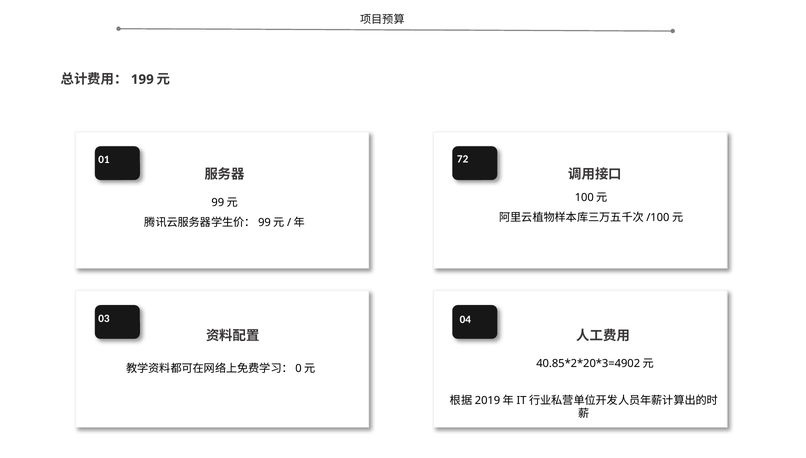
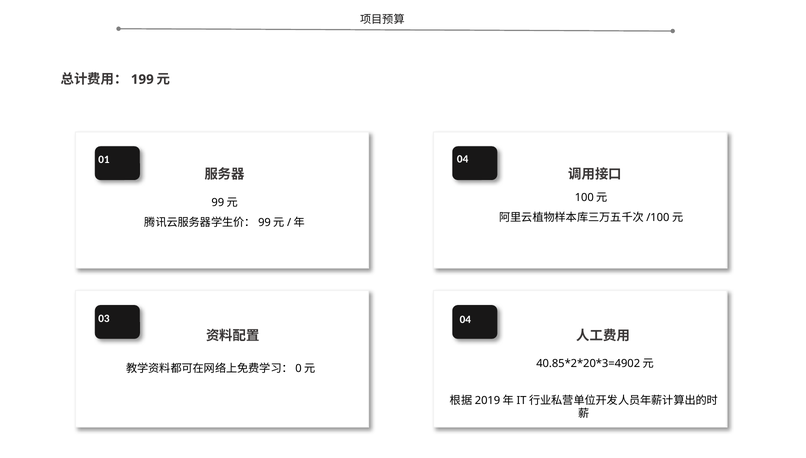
01 72: 72 -> 04 (463, 159)
